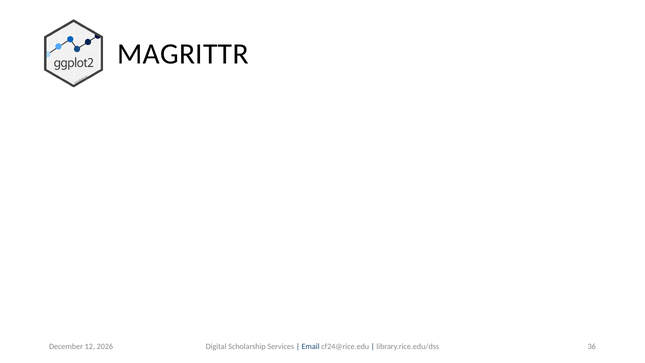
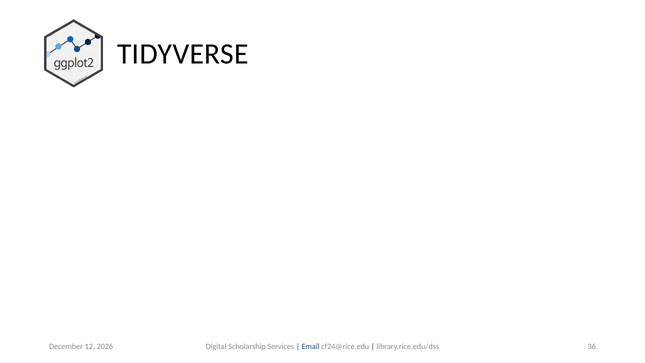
MAGRITTR: MAGRITTR -> TIDYVERSE (183, 54)
